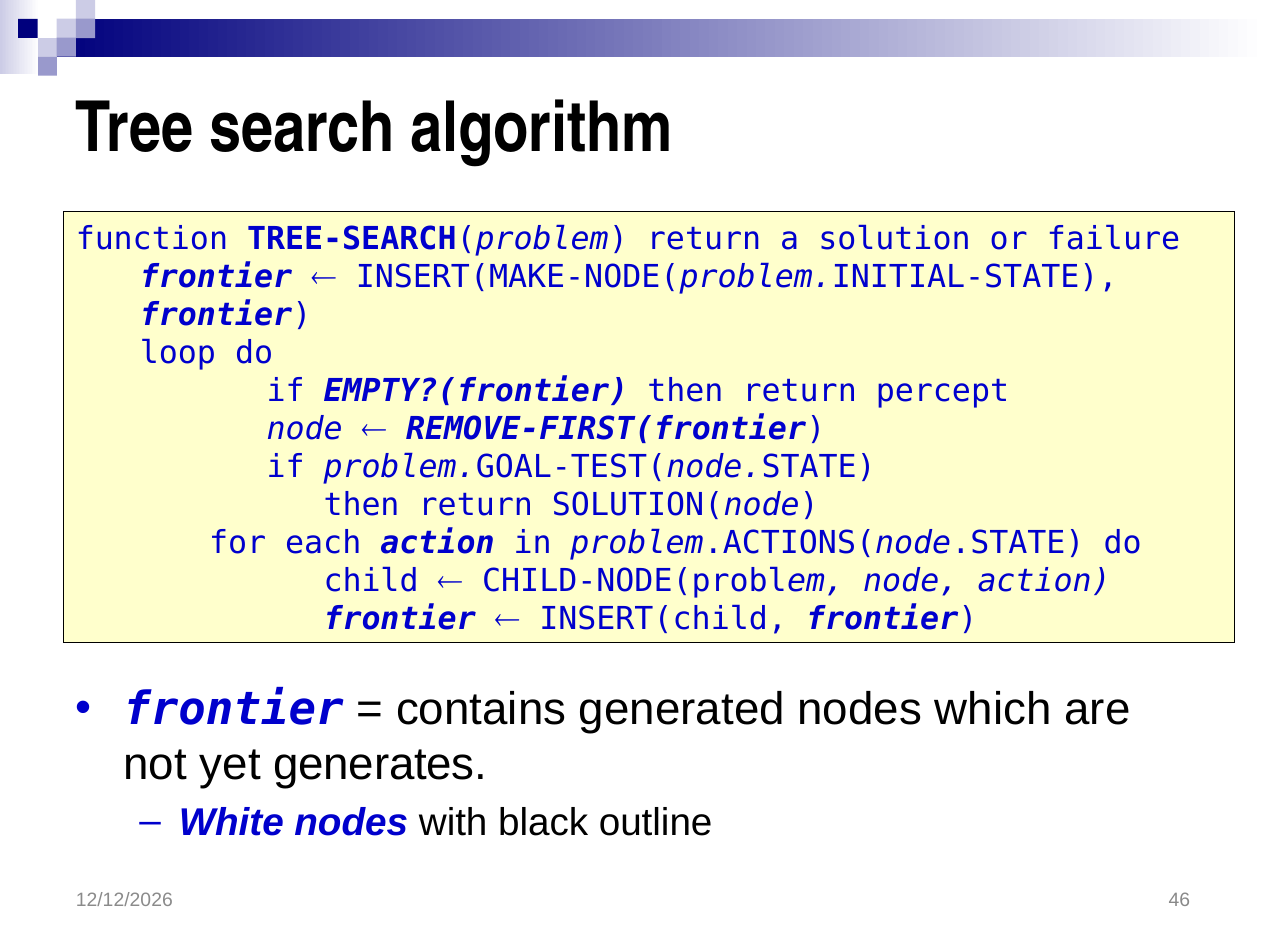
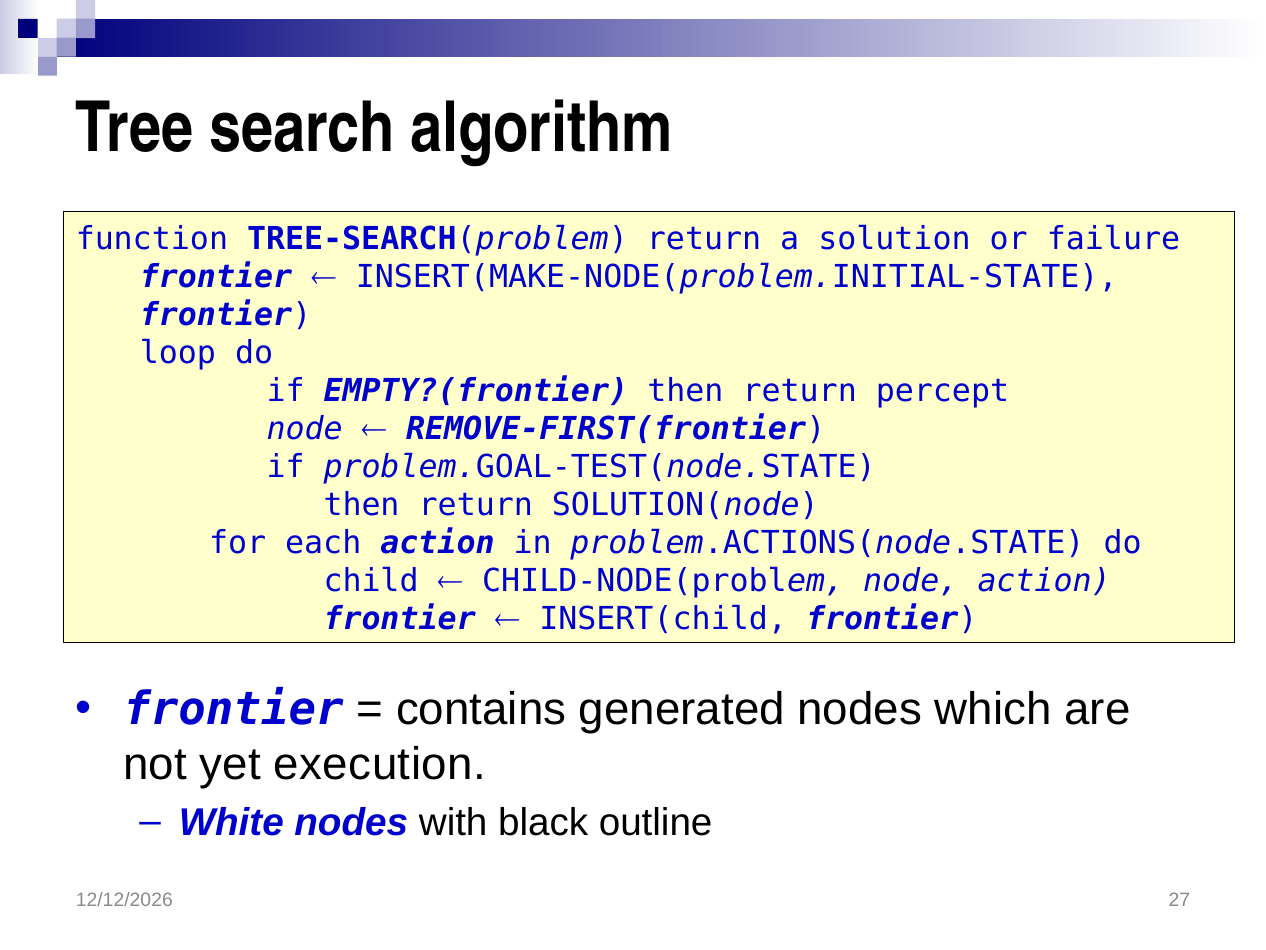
generates: generates -> execution (380, 764)
46: 46 -> 27 (1179, 899)
